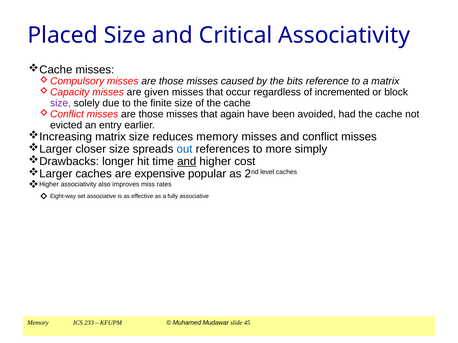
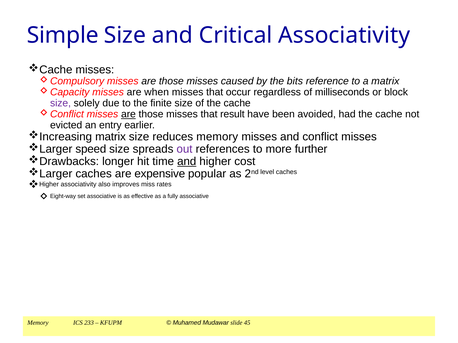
Placed: Placed -> Simple (63, 35)
given: given -> when (157, 92)
incremented: incremented -> milliseconds (342, 92)
are underline: none -> present (128, 114)
again: again -> result (232, 114)
closer: closer -> speed (91, 149)
out colour: blue -> purple (185, 149)
simply: simply -> further (311, 149)
